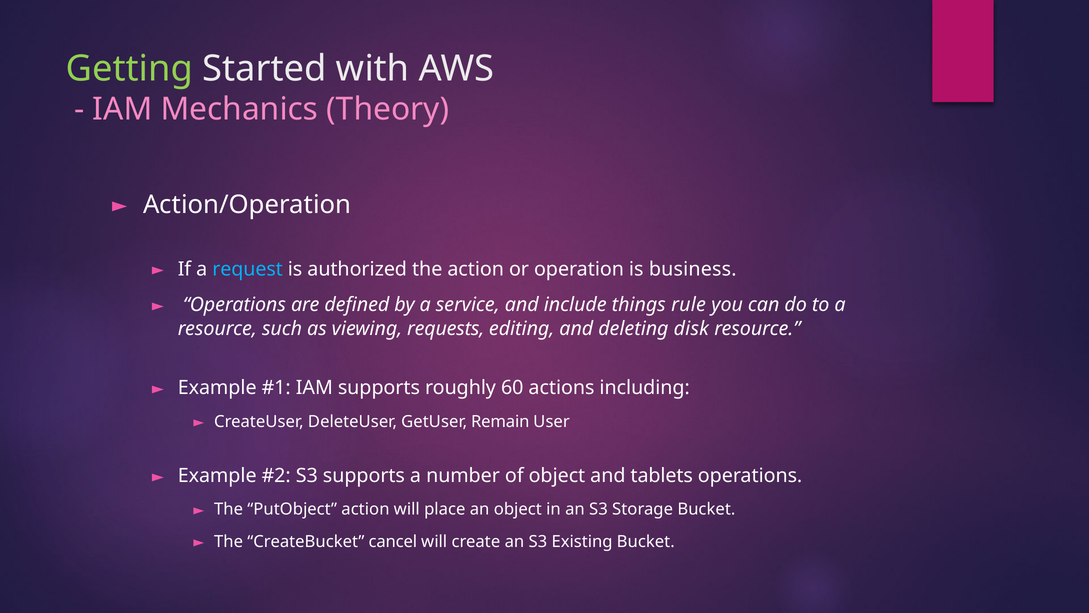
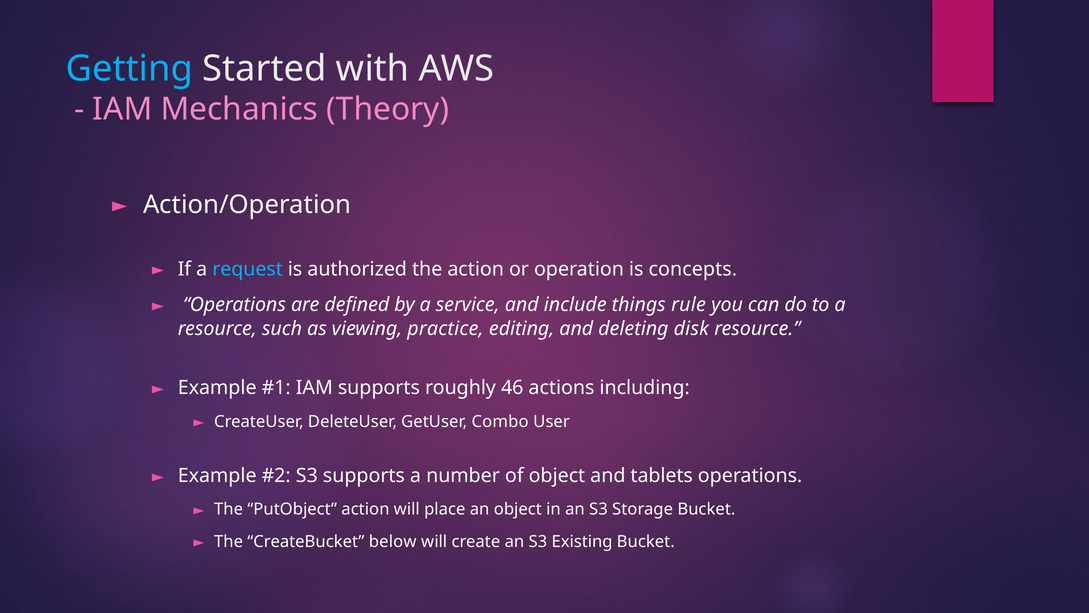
Getting colour: light green -> light blue (129, 69)
business: business -> concepts (693, 269)
requests: requests -> practice (446, 328)
60: 60 -> 46 (512, 388)
Remain: Remain -> Combo (500, 421)
cancel: cancel -> below (393, 541)
